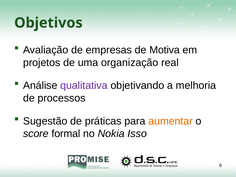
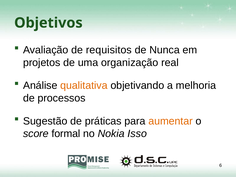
empresas: empresas -> requisitos (109, 50)
Motiva: Motiva -> Nunca (165, 50)
qualitativa colour: purple -> orange (84, 86)
